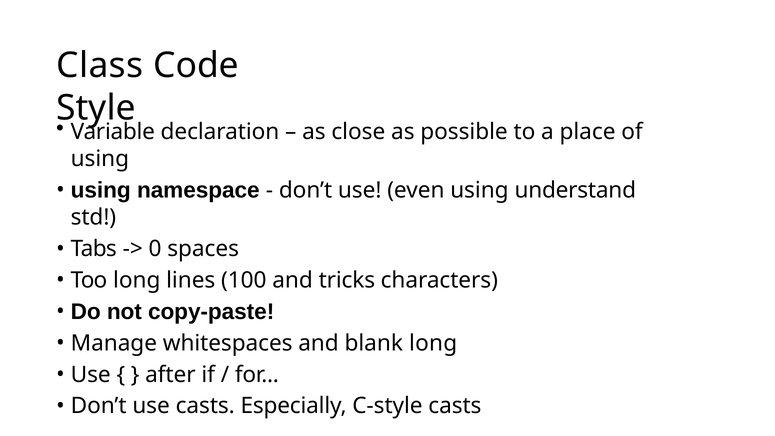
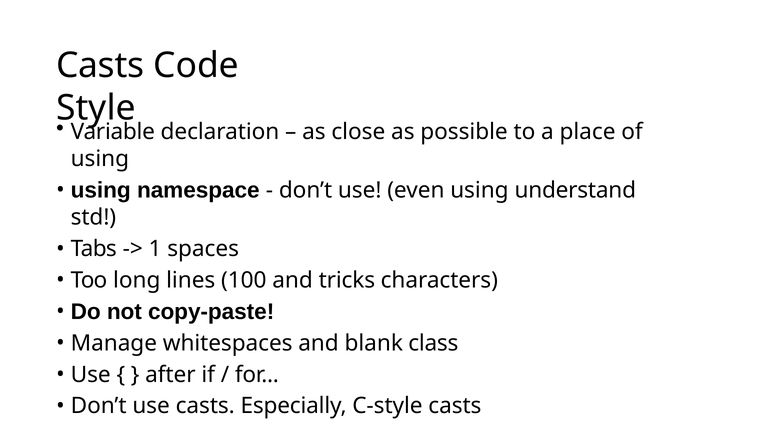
Class: Class -> Casts (100, 65)
0: 0 -> 1 (155, 249)
blank long: long -> class (433, 343)
